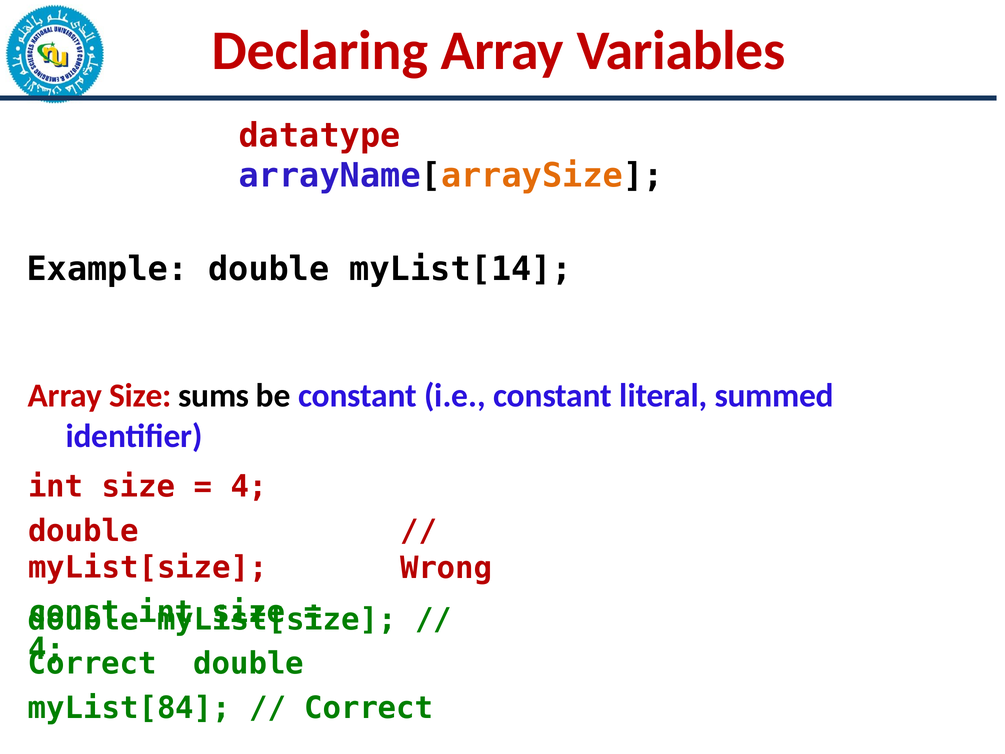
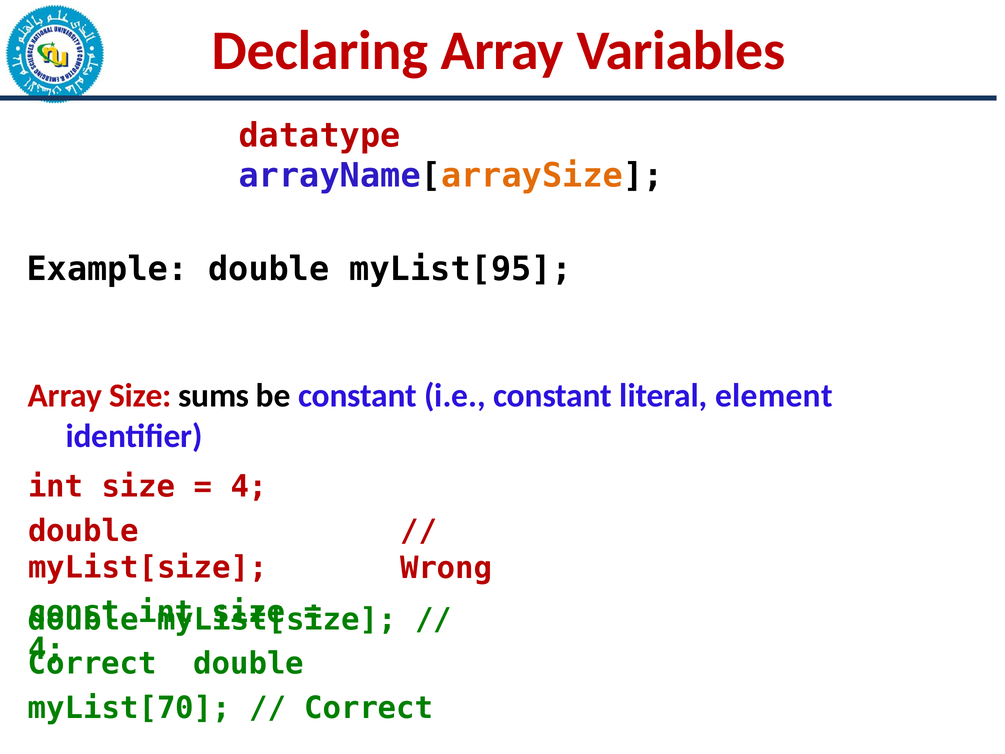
myList[14: myList[14 -> myList[95 (461, 269)
summed: summed -> element (774, 396)
myList[84: myList[84 -> myList[70 (129, 708)
